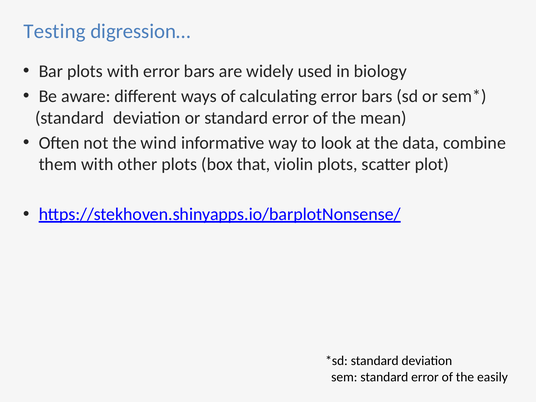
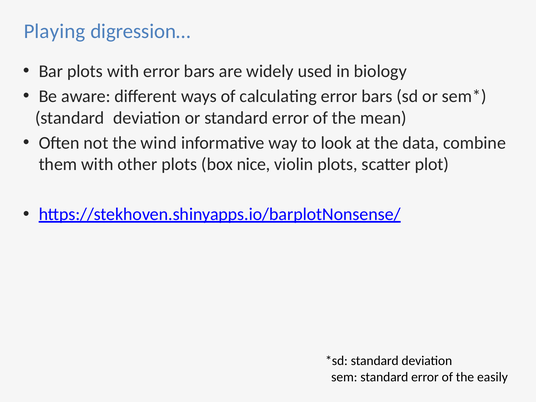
Testing: Testing -> Playing (55, 31)
that: that -> nice (254, 164)
